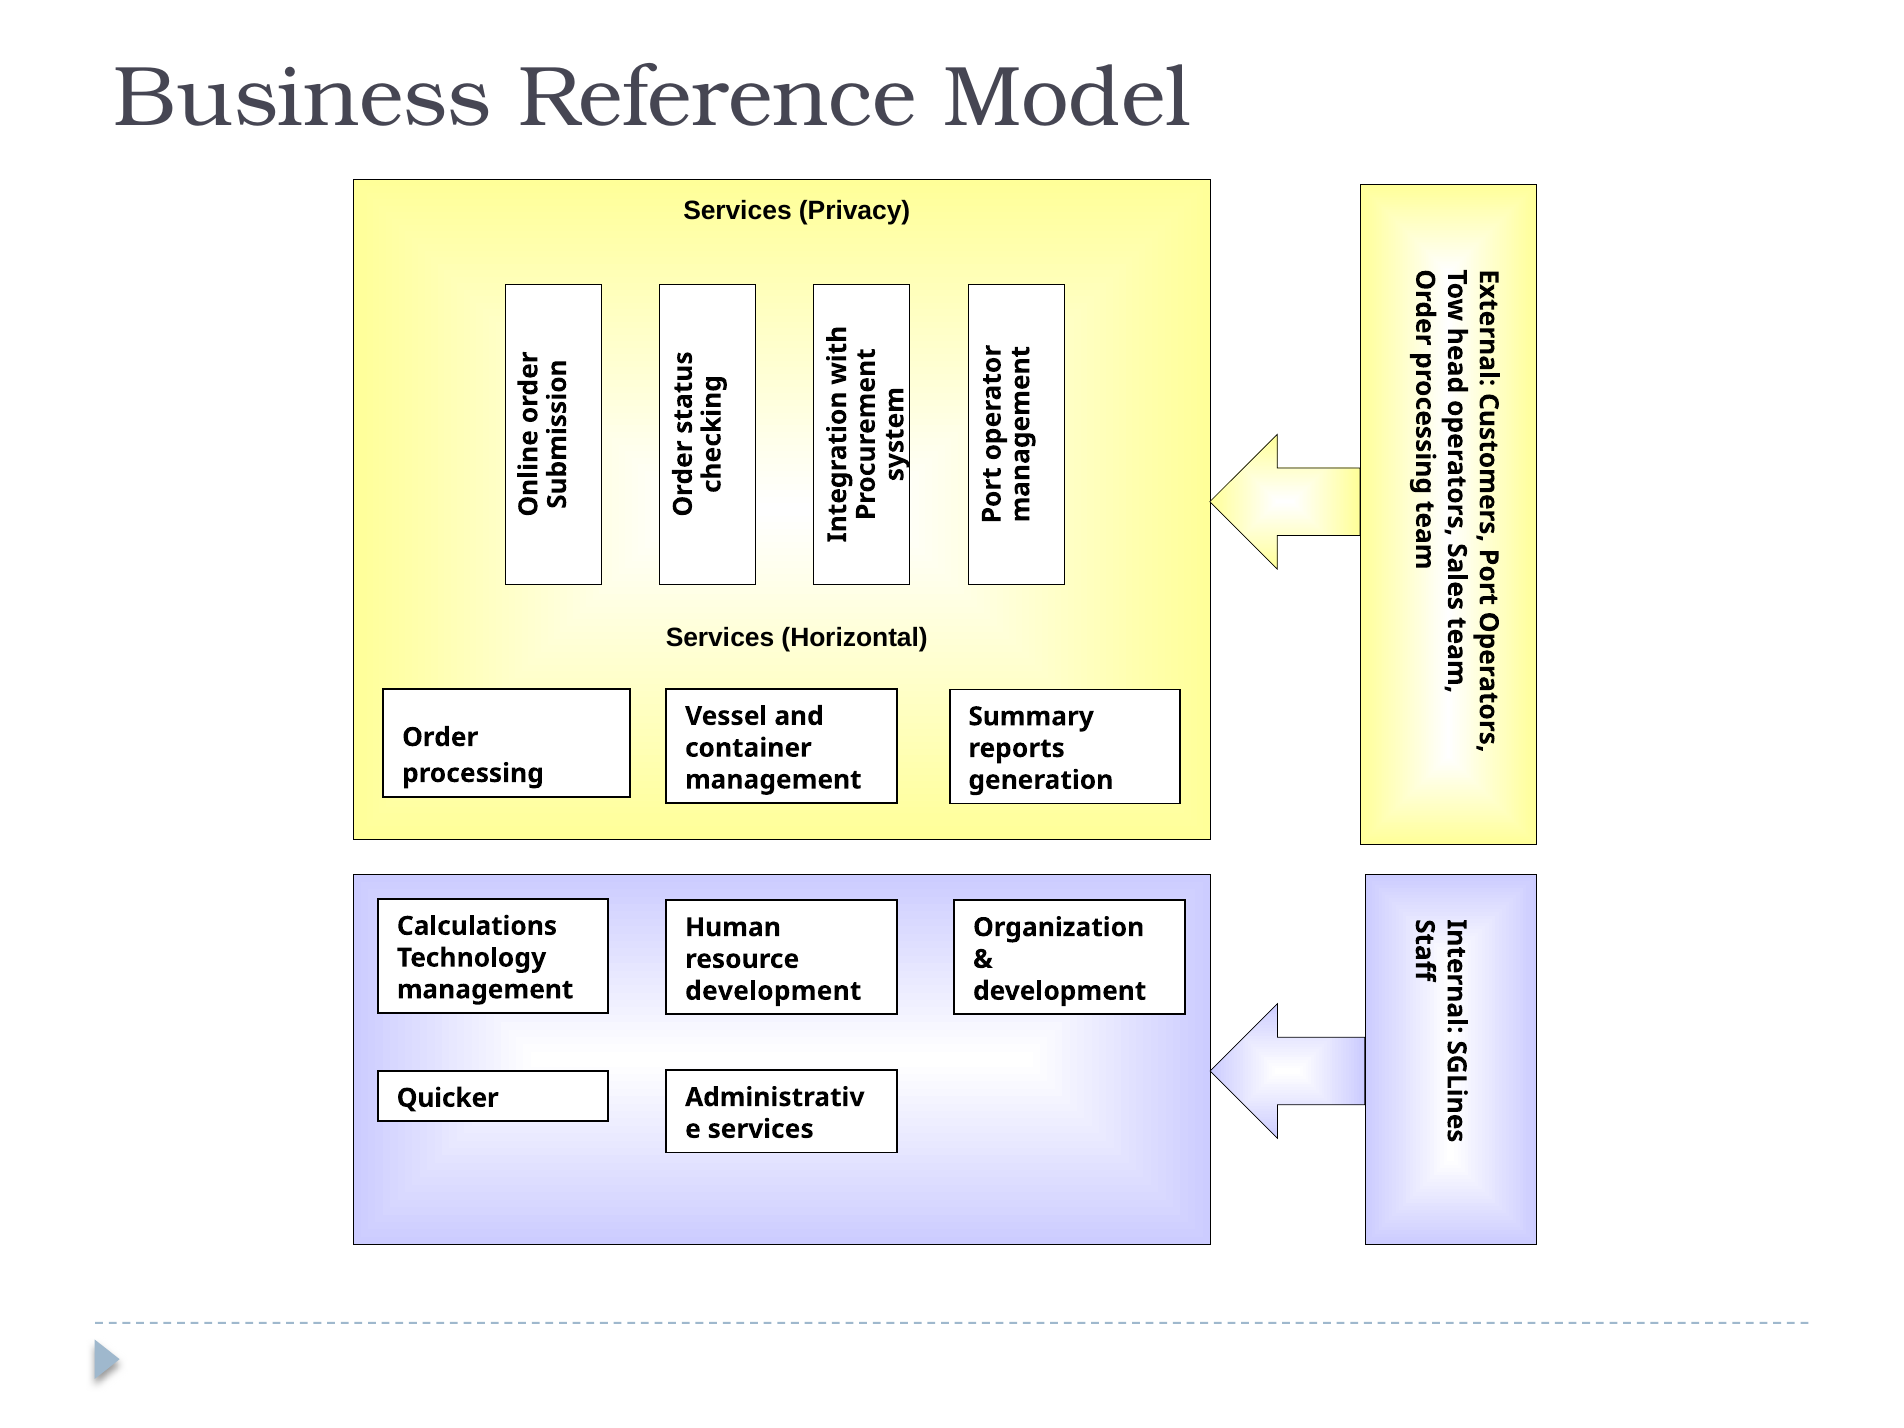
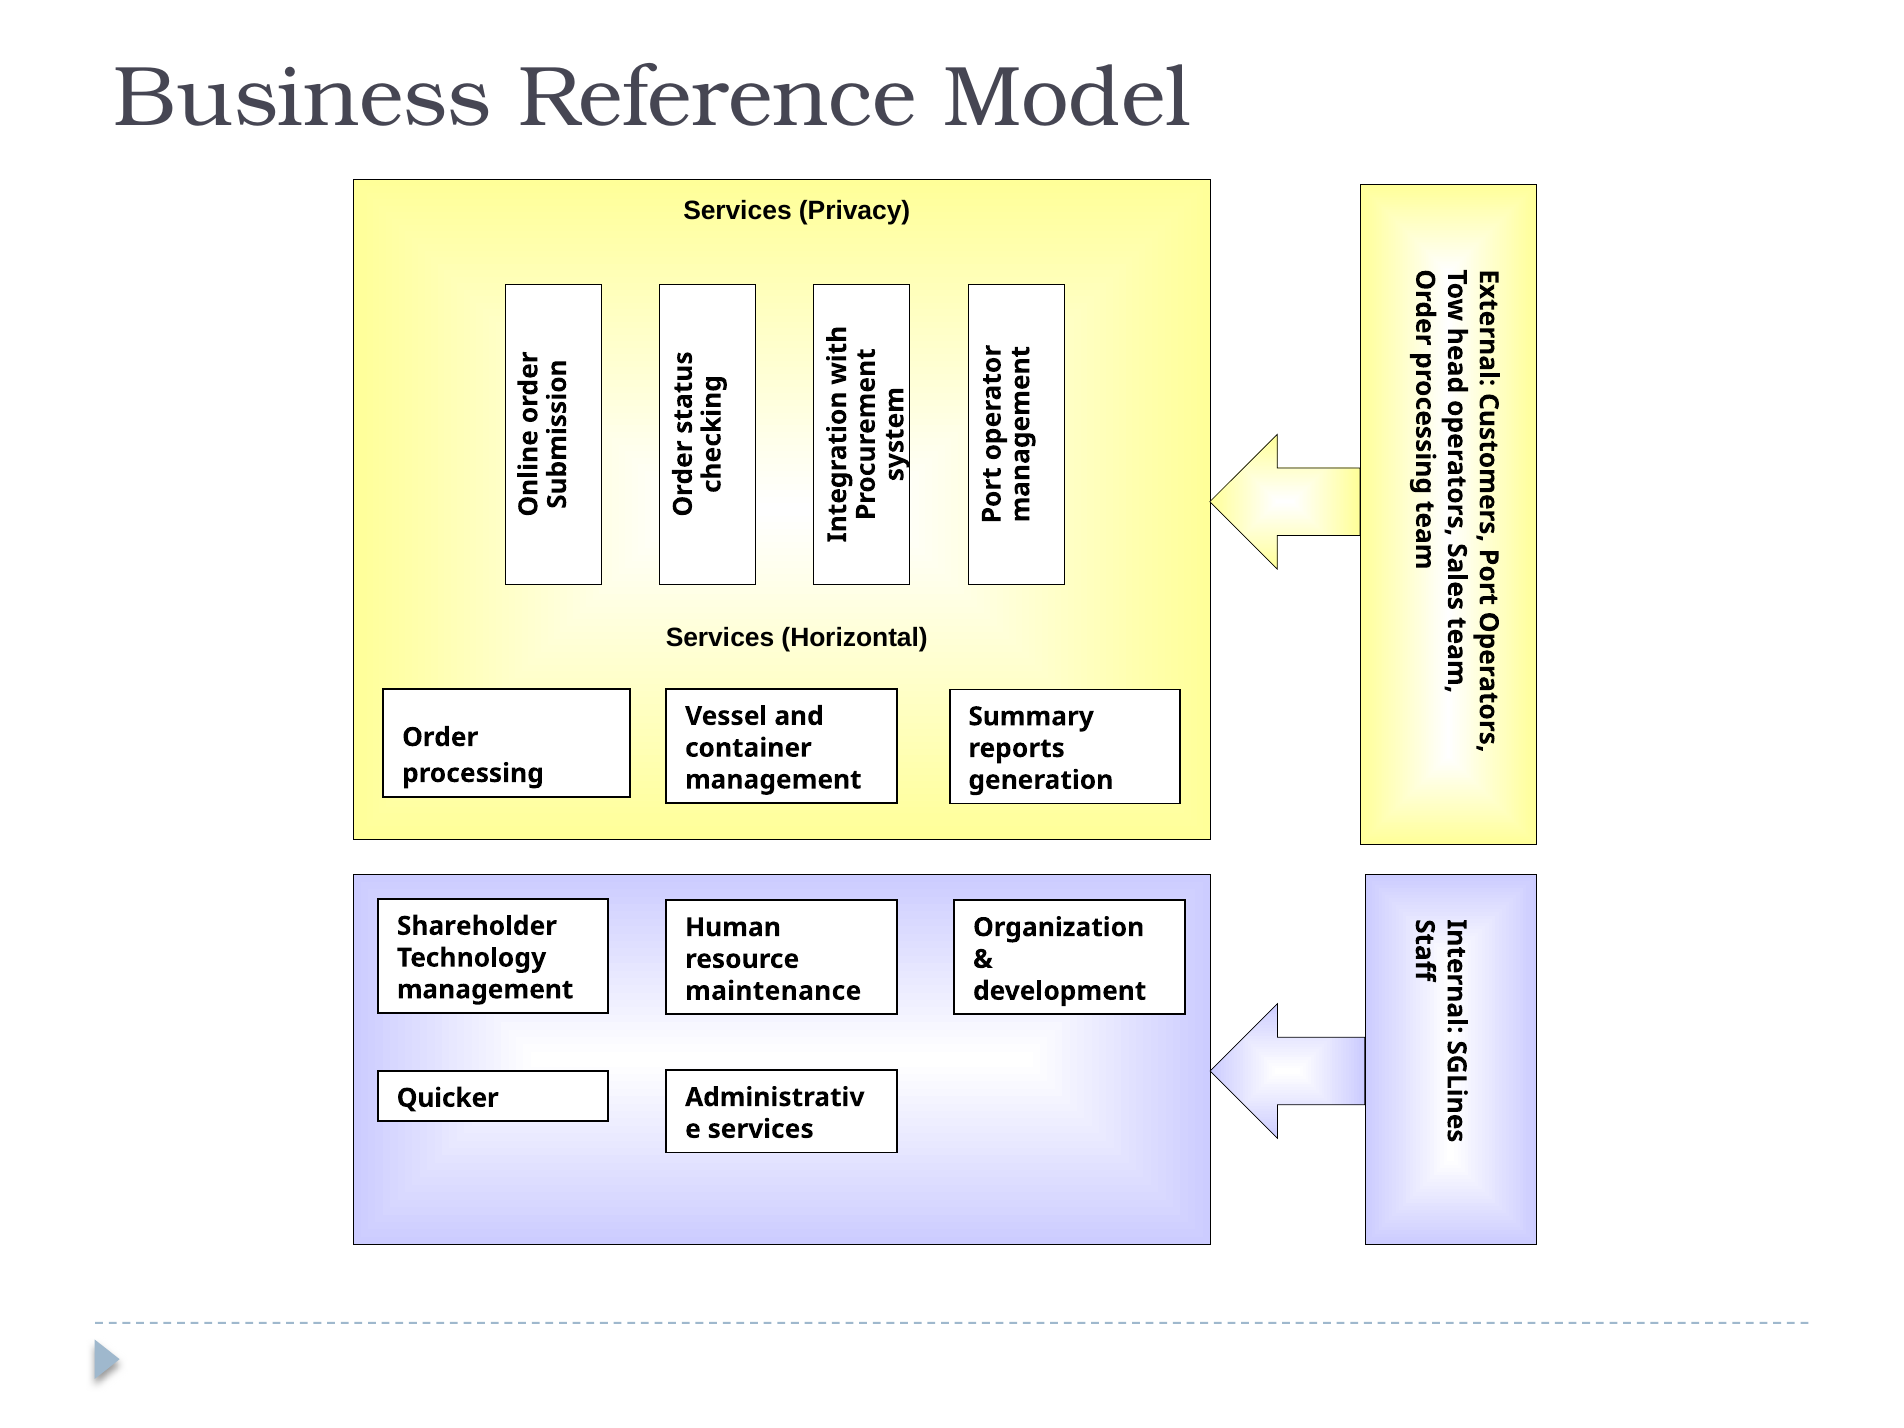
Calculations: Calculations -> Shareholder (477, 926)
development: development -> maintenance (773, 991)
